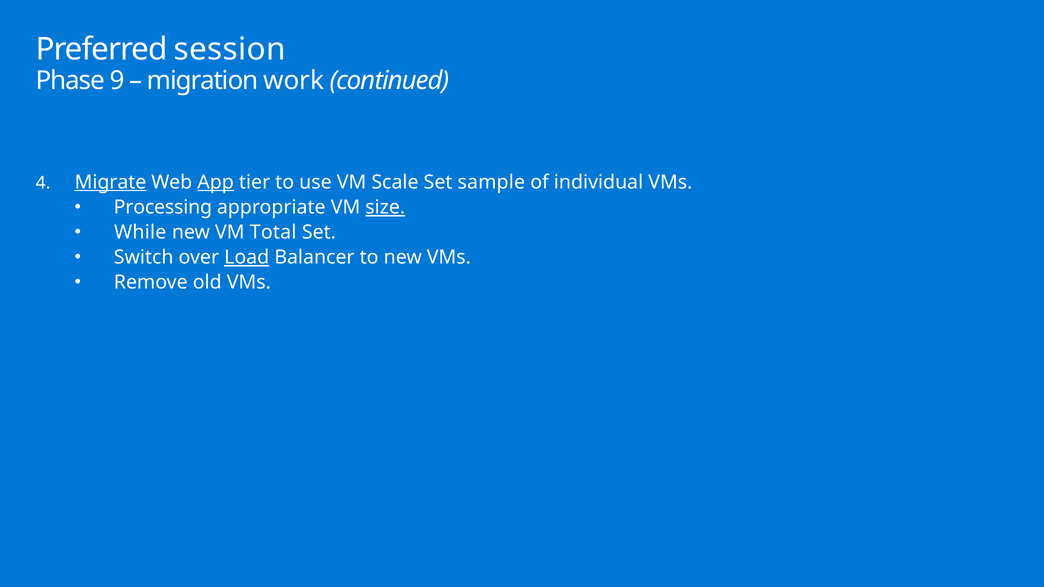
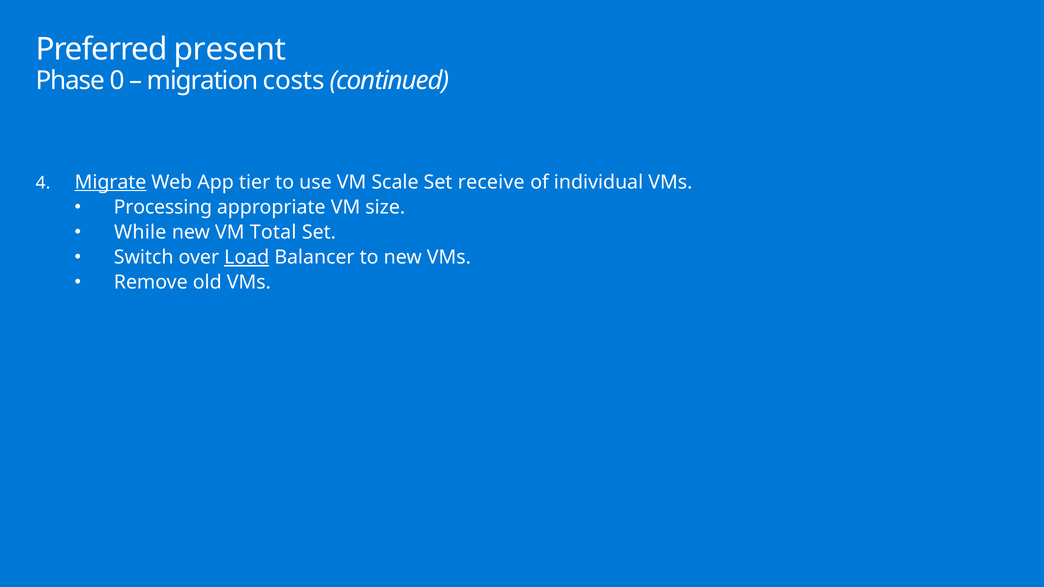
session: session -> present (230, 49)
9: 9 -> 0 (117, 81)
work: work -> costs (294, 81)
App underline: present -> none (216, 182)
sample: sample -> receive (491, 182)
size underline: present -> none (385, 207)
